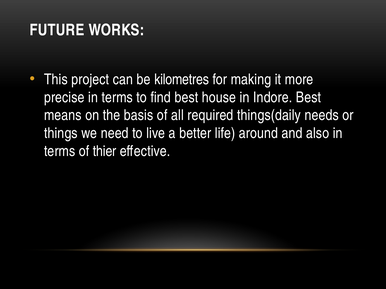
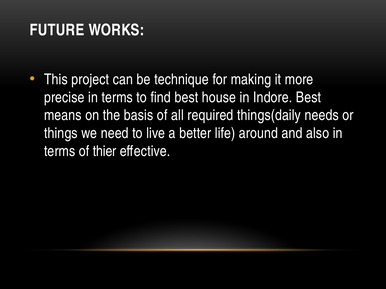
kilometres: kilometres -> technique (181, 80)
